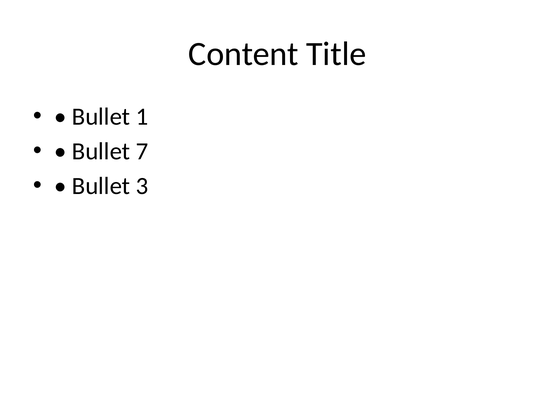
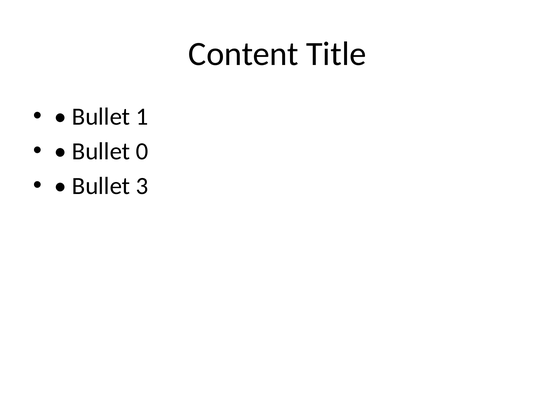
7: 7 -> 0 (142, 151)
